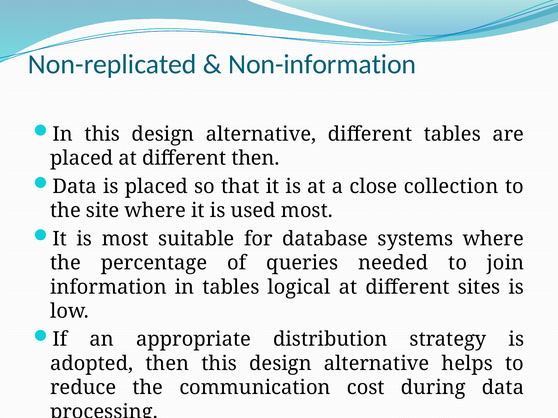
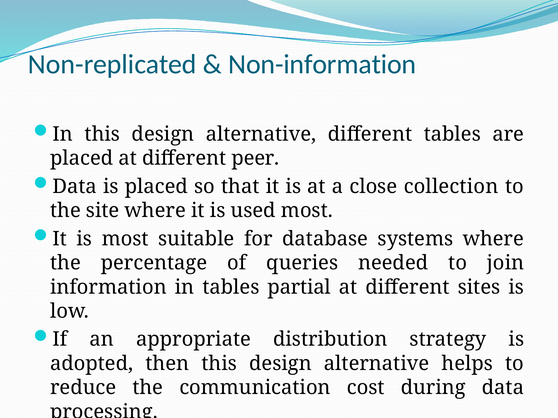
different then: then -> peer (255, 159)
logical: logical -> partial (299, 287)
